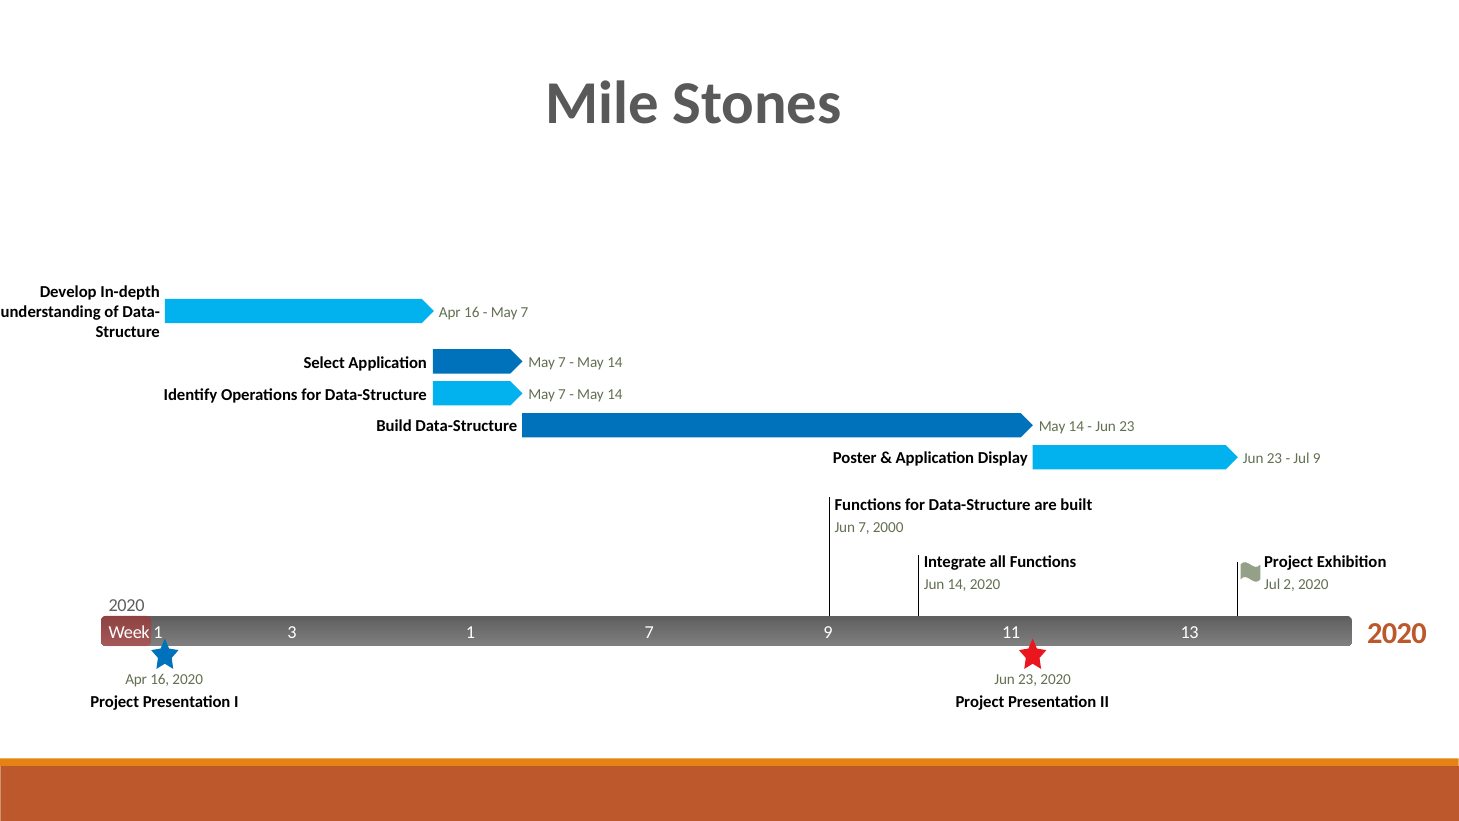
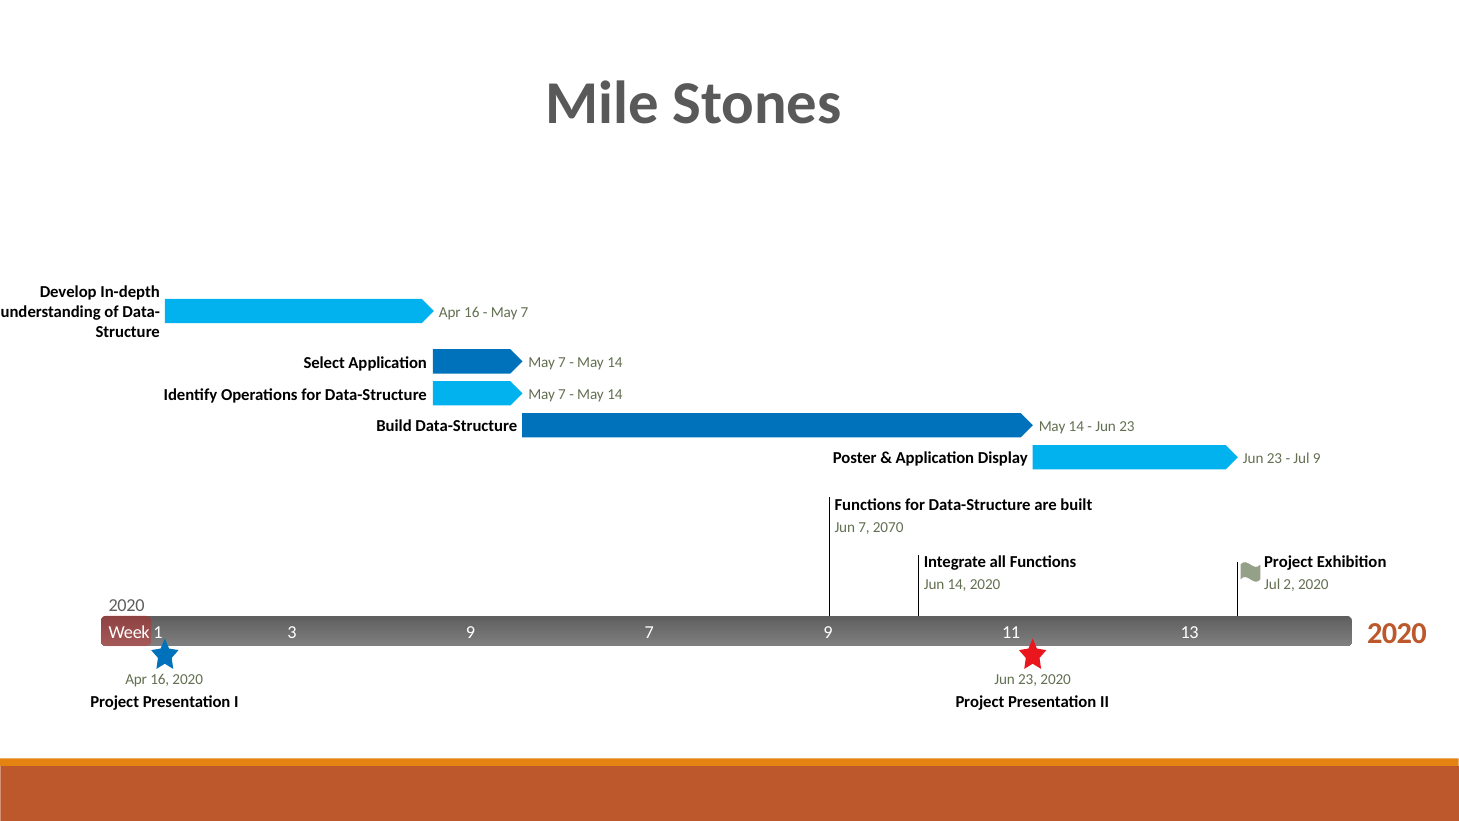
2000: 2000 -> 2070 (888, 527)
3 1: 1 -> 9 (471, 632)
